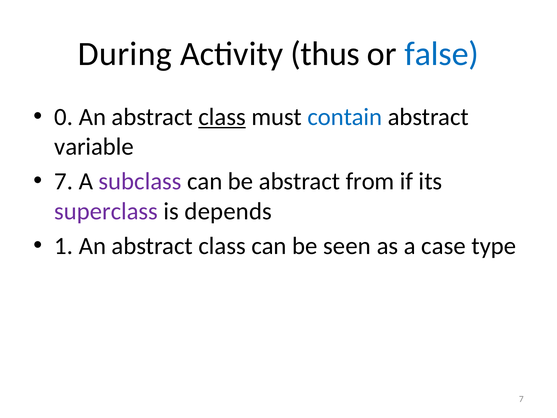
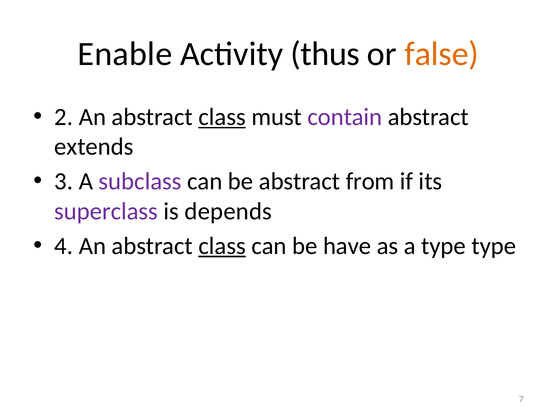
During: During -> Enable (125, 54)
false colour: blue -> orange (442, 54)
0: 0 -> 2 (64, 117)
contain colour: blue -> purple (345, 117)
variable: variable -> extends (94, 147)
7: 7 -> 3 (64, 181)
1: 1 -> 4 (64, 246)
class underline: none -> present (222, 246)
seen: seen -> have (347, 246)
a case: case -> type (444, 246)
